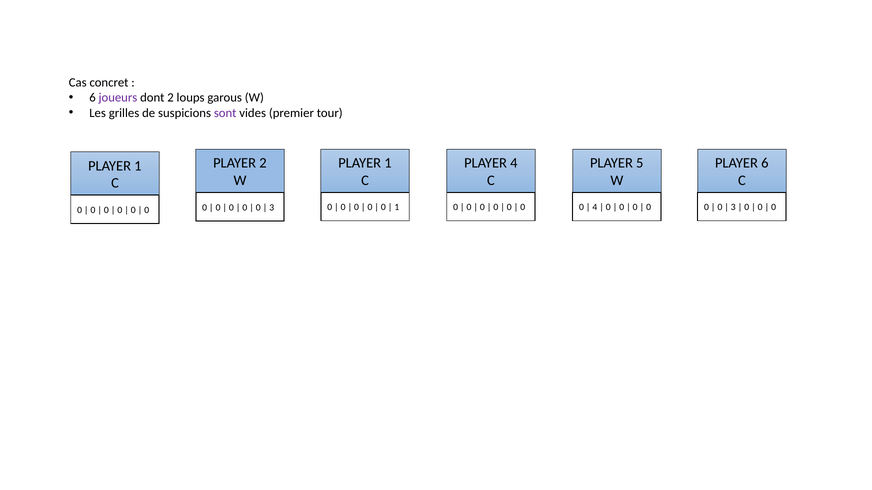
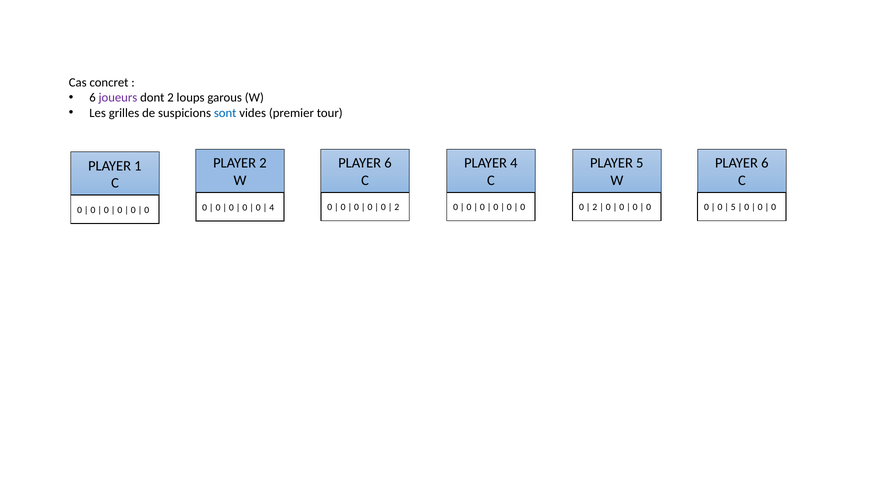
sont colour: purple -> blue (225, 113)
1: 1 -> 6 (388, 163)
3: 3 -> 4 (272, 208)
1: 1 -> 2 (397, 208)
4: 4 -> 2 (595, 208)
3: 3 -> 5 (733, 208)
